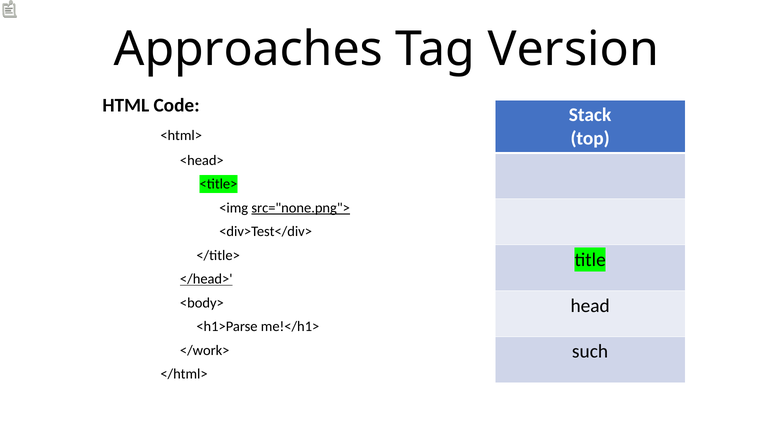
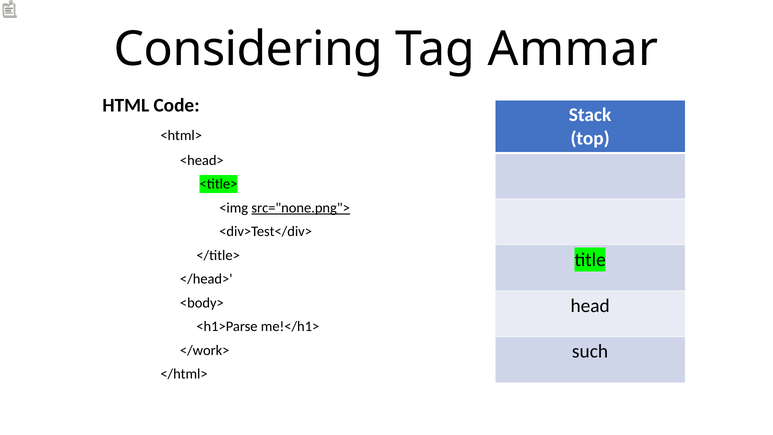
Approaches: Approaches -> Considering (249, 49)
Version: Version -> Ammar (573, 49)
</head> underline: present -> none (206, 279)
